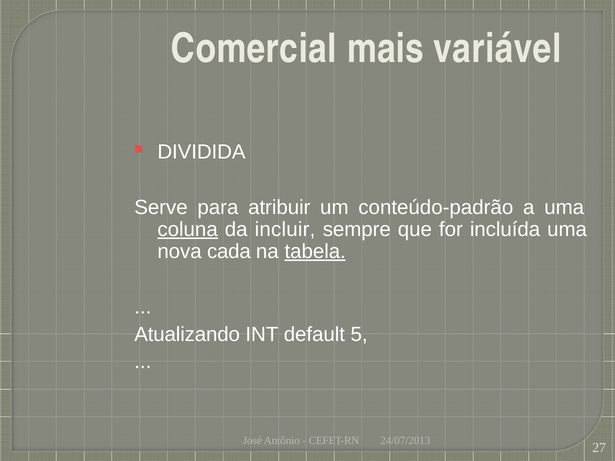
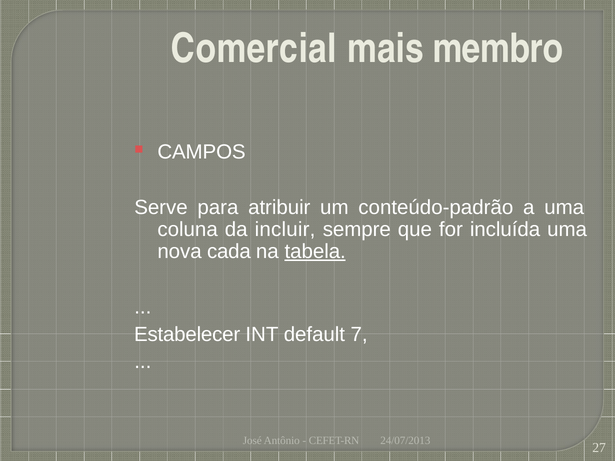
variável: variável -> membro (498, 49)
DIVIDIDA: DIVIDIDA -> CAMPOS (201, 152)
coluna underline: present -> none (188, 229)
Atualizando: Atualizando -> Estabelecer (187, 334)
5: 5 -> 7 (359, 334)
